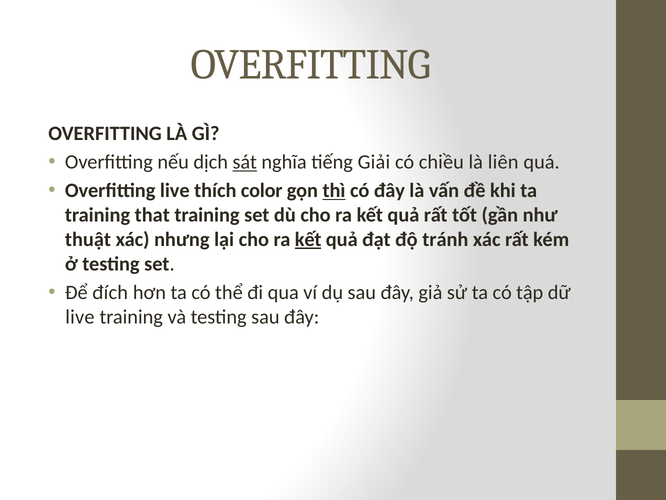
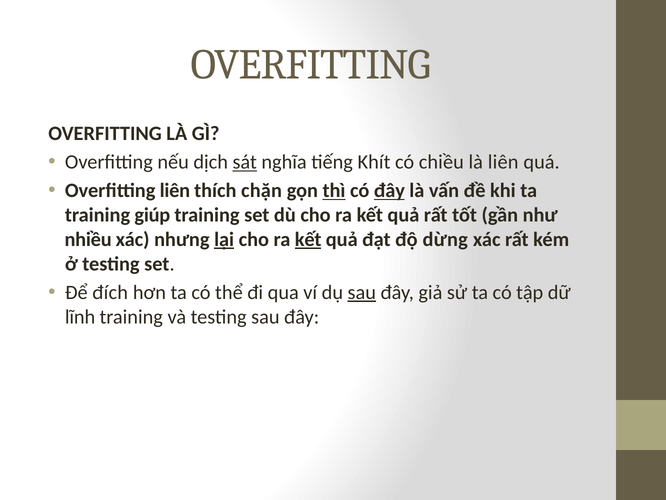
Giải: Giải -> Khít (374, 162)
Overfitting live: live -> liên (175, 190)
color: color -> chặn (262, 190)
đây underline: none -> present (389, 190)
that: that -> giúp (152, 215)
thuật: thuật -> nhiều (88, 239)
lại underline: none -> present (224, 239)
tránh: tránh -> dừng (445, 239)
sau underline: none -> present (362, 292)
live: live -> lĩnh (80, 317)
